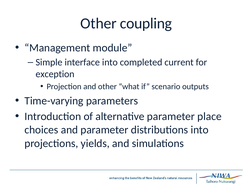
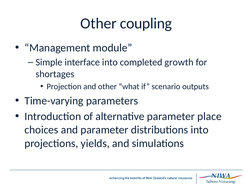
current: current -> growth (179, 62)
exception: exception -> shortages (55, 74)
